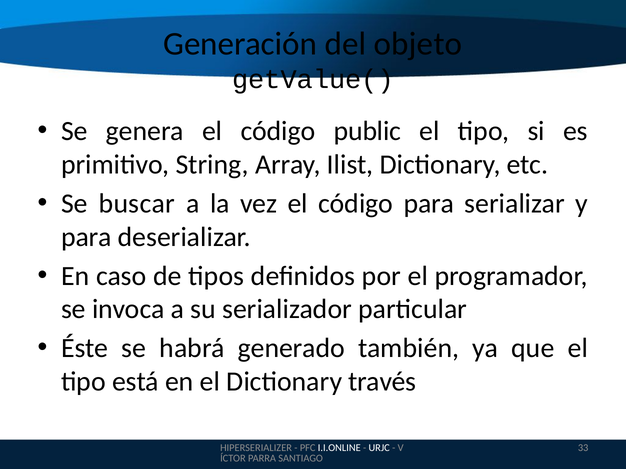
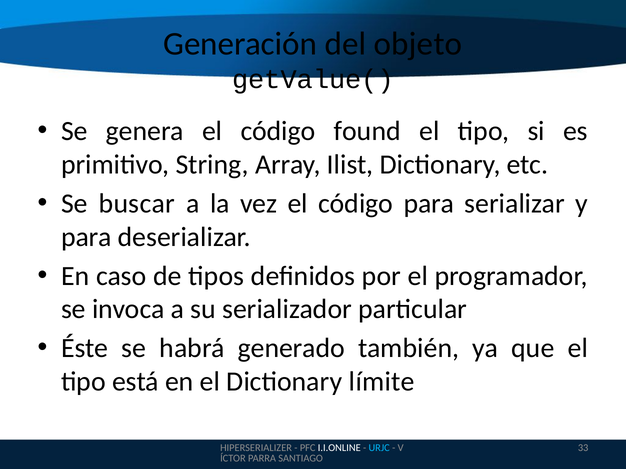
public: public -> found (367, 131)
través: través -> límite (382, 382)
URJC colour: white -> light blue (379, 448)
